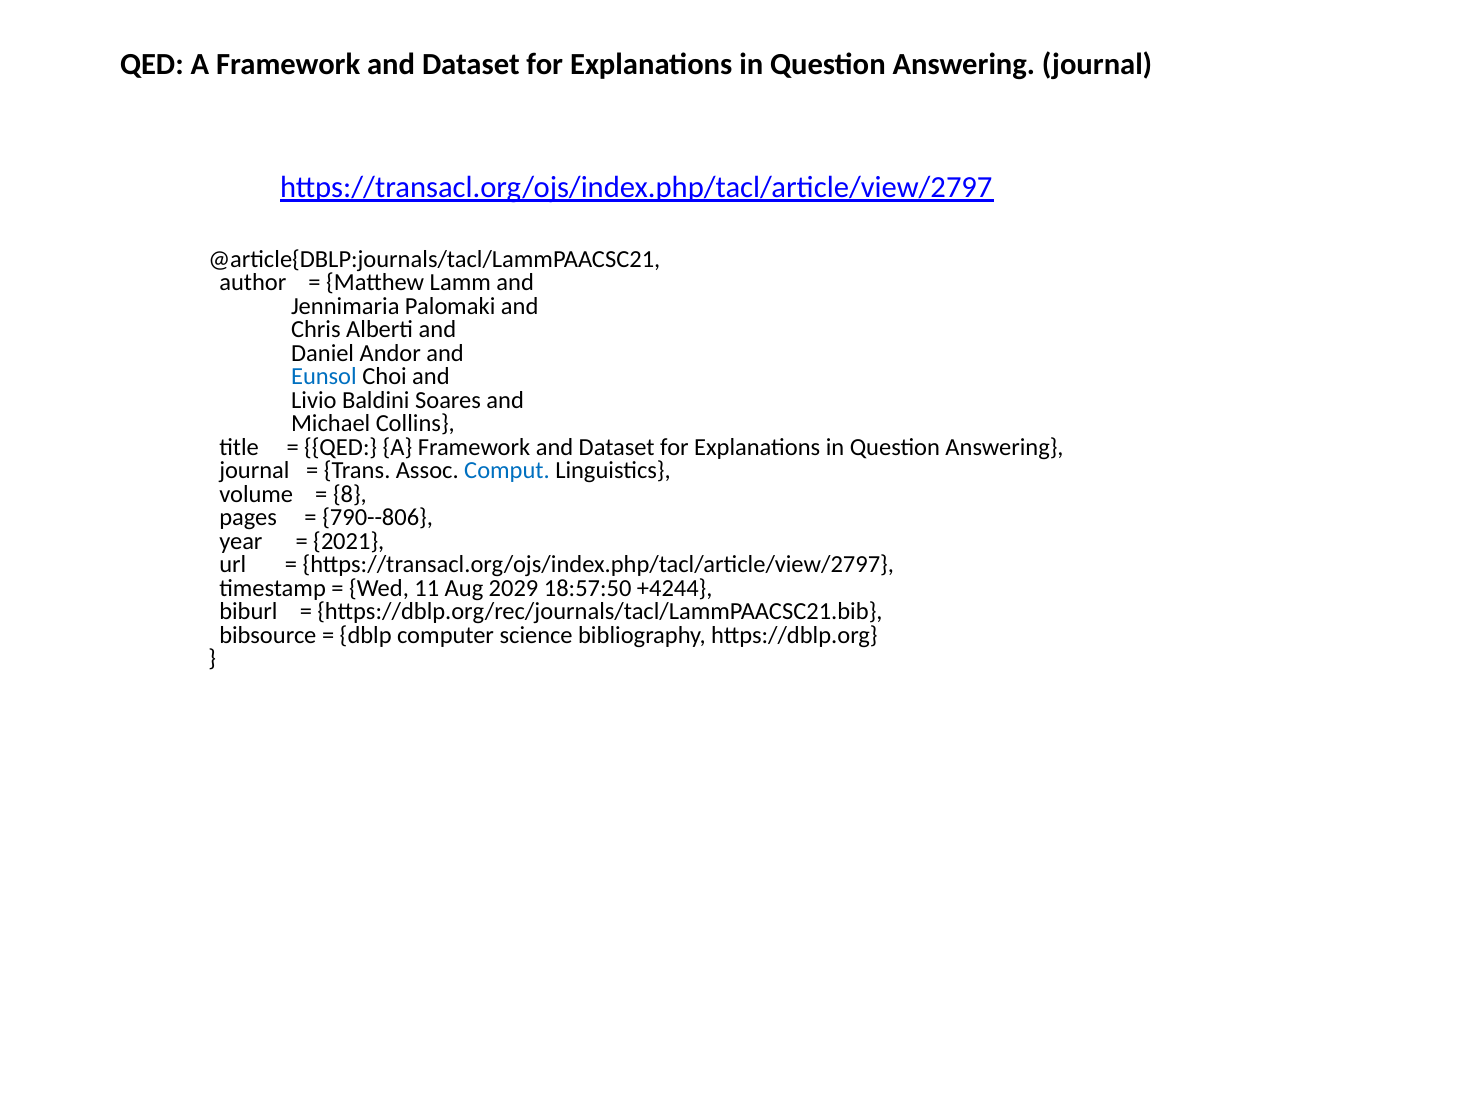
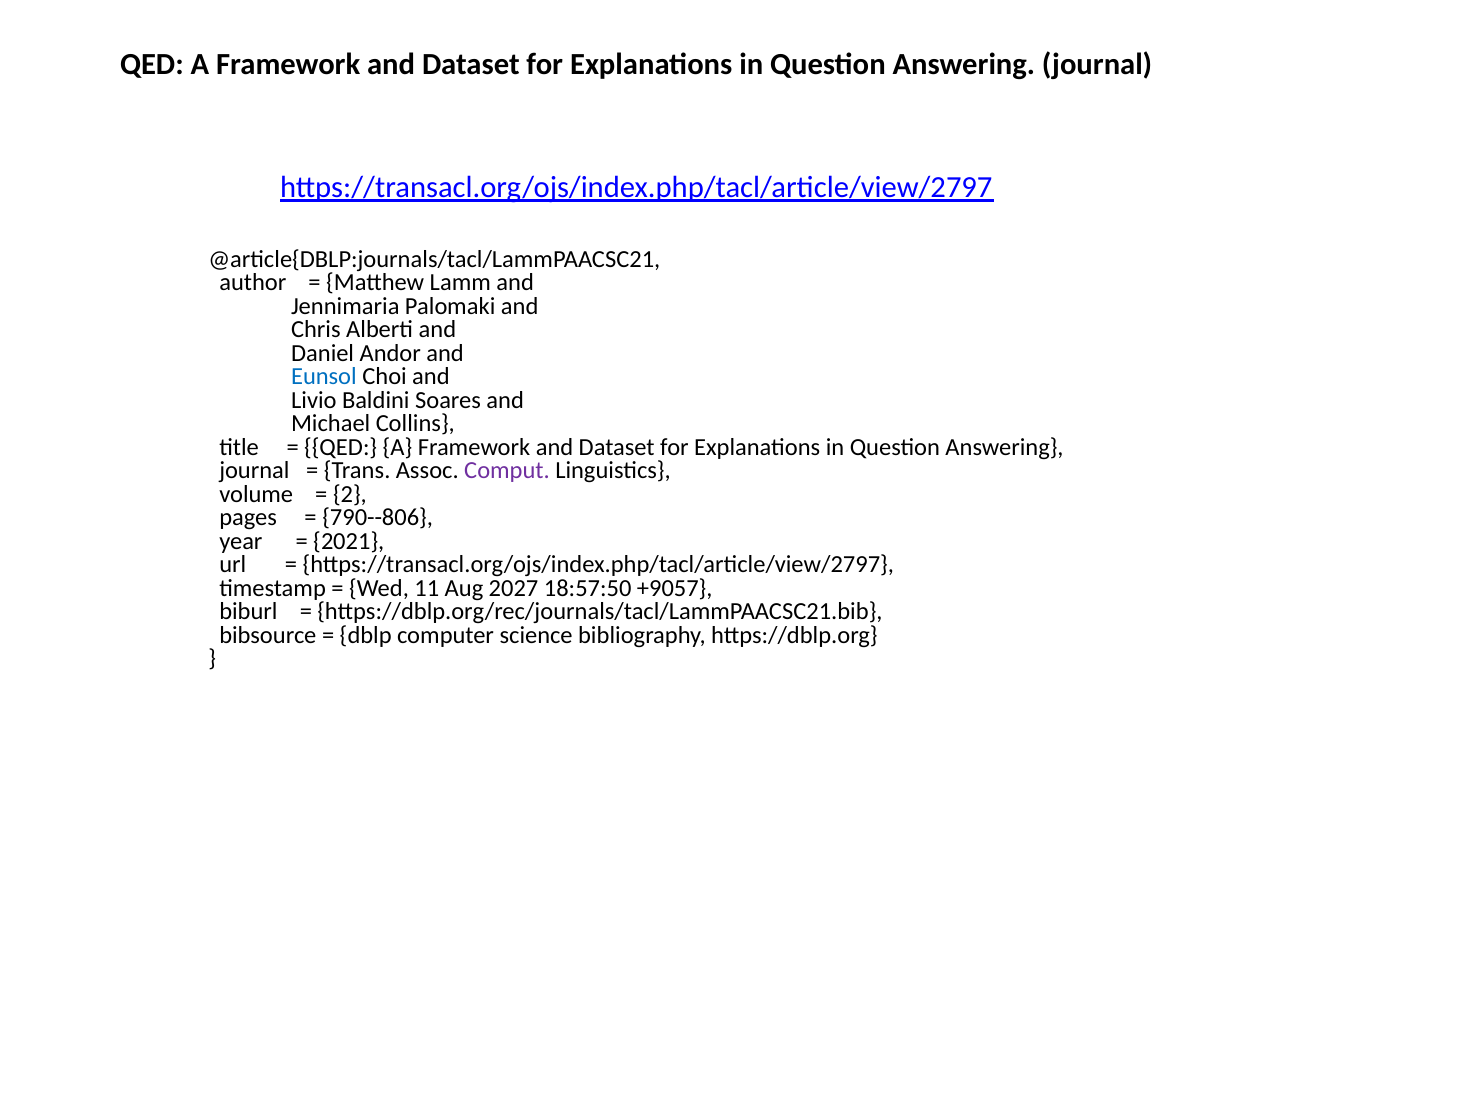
Comput colour: blue -> purple (507, 471)
8: 8 -> 2 (350, 494)
2029: 2029 -> 2027 (514, 588)
+4244: +4244 -> +9057 (675, 588)
